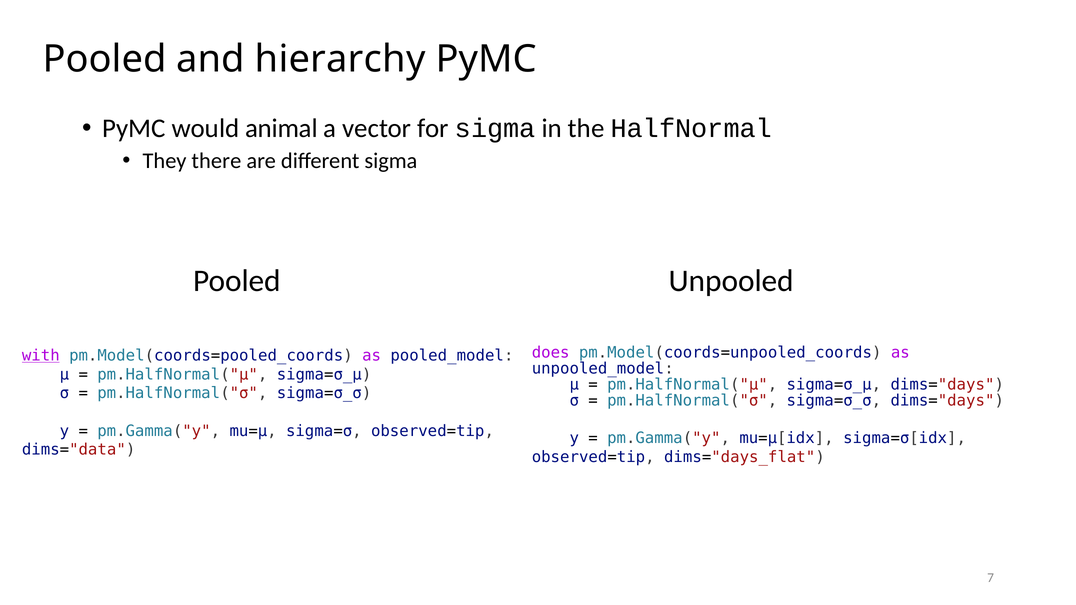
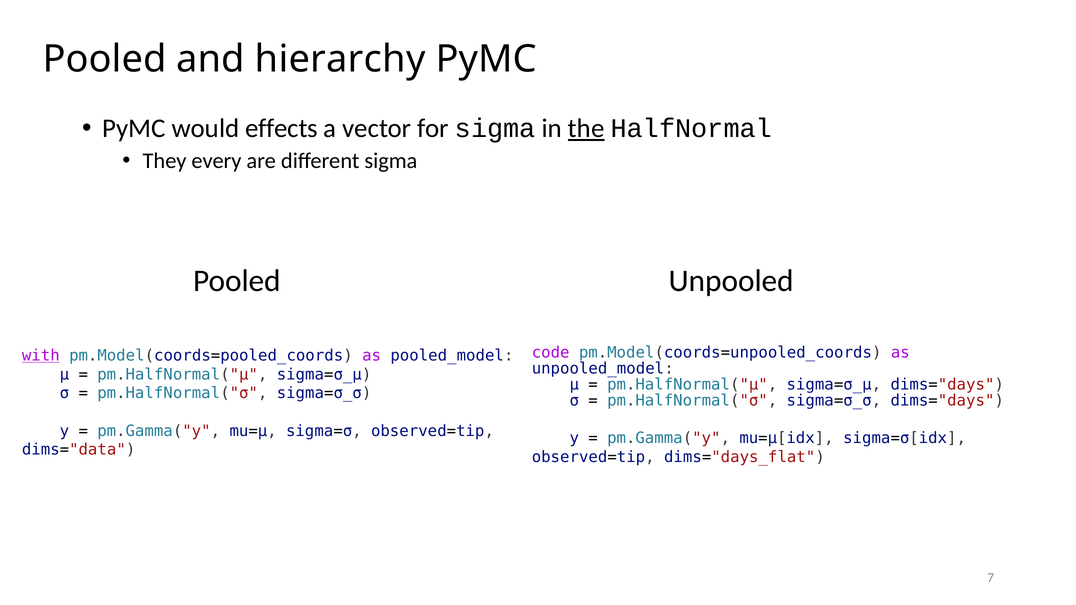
animal: animal -> effects (282, 129)
the underline: none -> present (586, 129)
there: there -> every (216, 161)
does: does -> code (551, 353)
